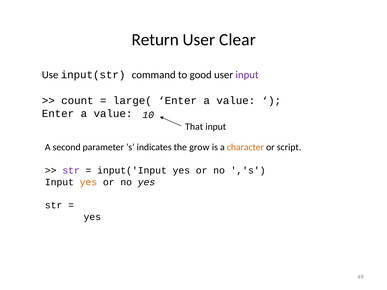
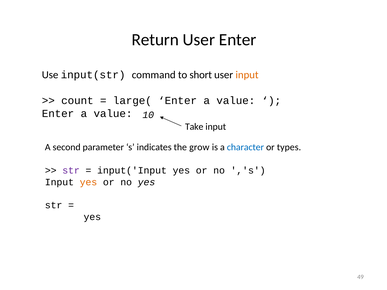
User Clear: Clear -> Enter (238, 40)
good: good -> short (201, 75)
input colour: purple -> orange (247, 75)
That: That -> Take (194, 127)
character colour: orange -> blue (245, 147)
script: script -> types (289, 147)
